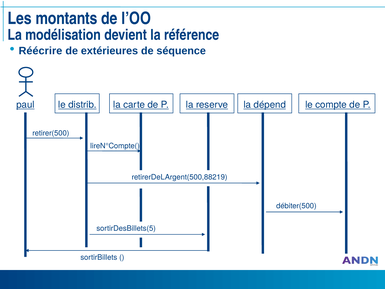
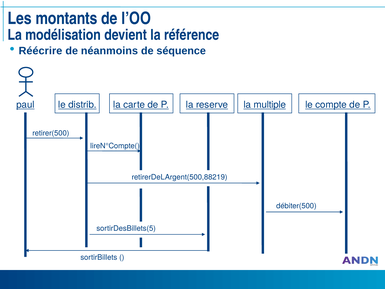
extérieures: extérieures -> néanmoins (109, 51)
dépend: dépend -> multiple (270, 105)
